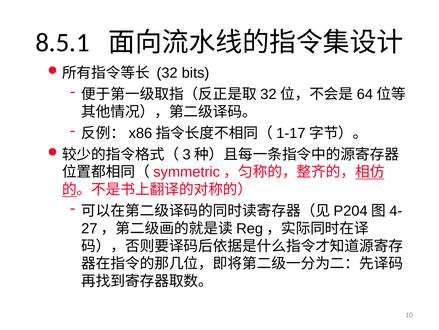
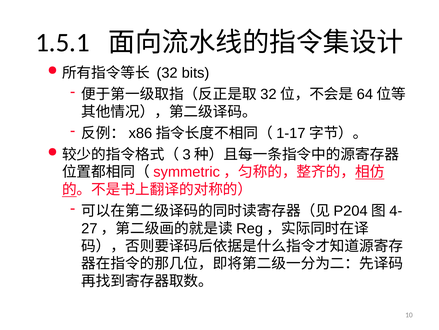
8.5.1: 8.5.1 -> 1.5.1 (62, 42)
